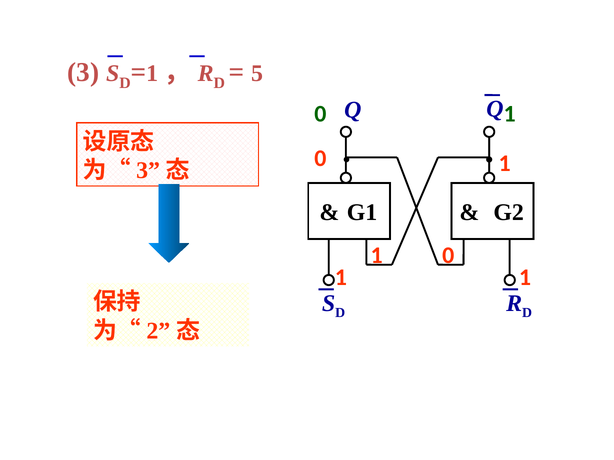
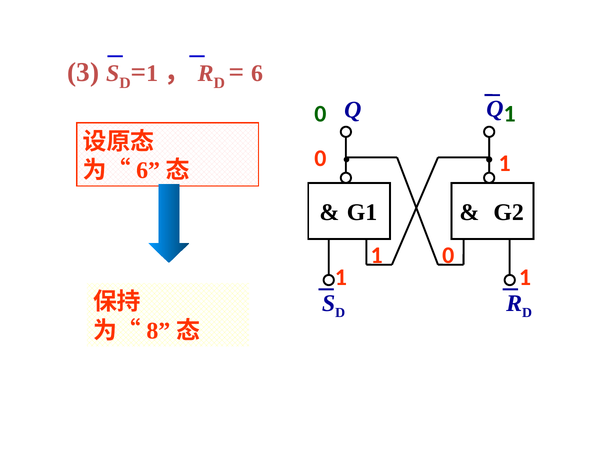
5: 5 -> 6 (257, 74)
3: 3 -> 6 (148, 170)
2: 2 -> 8 (158, 331)
